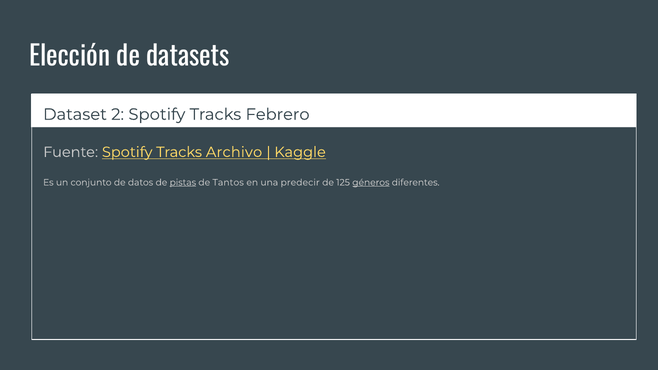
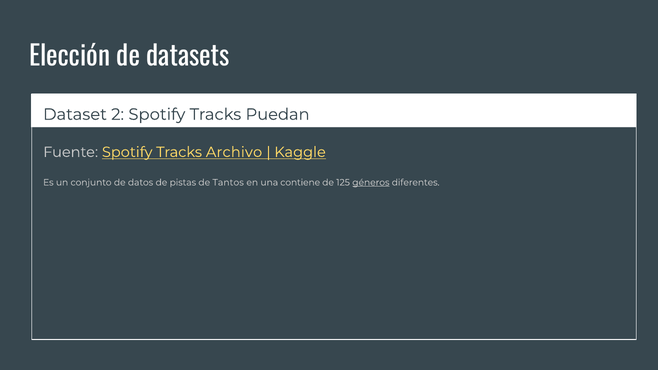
Febrero: Febrero -> Puedan (278, 114)
pistas underline: present -> none (183, 183)
predecir: predecir -> contiene (300, 183)
